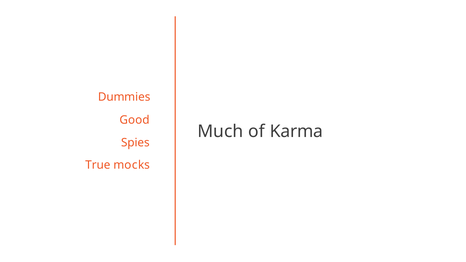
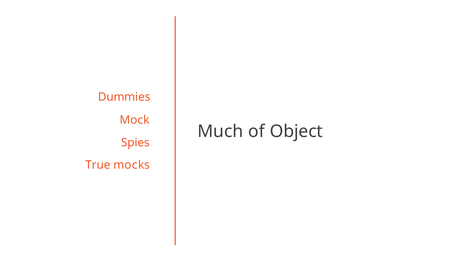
Good: Good -> Mock (135, 120)
Karma: Karma -> Object (296, 132)
